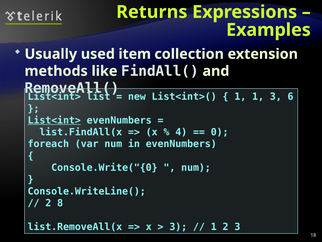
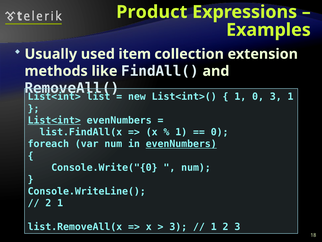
Returns: Returns -> Product (152, 12)
1 1: 1 -> 0 (258, 96)
3 6: 6 -> 1 (291, 96)
4: 4 -> 1 (181, 132)
evenNumbers underline: none -> present (181, 144)
2 8: 8 -> 1 (60, 203)
